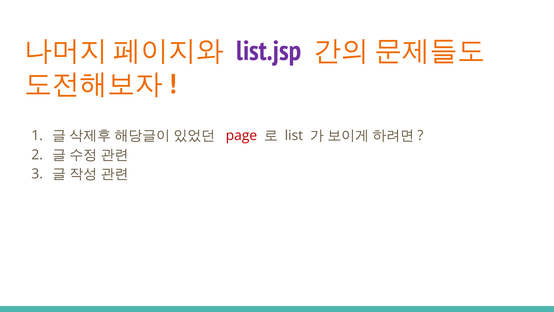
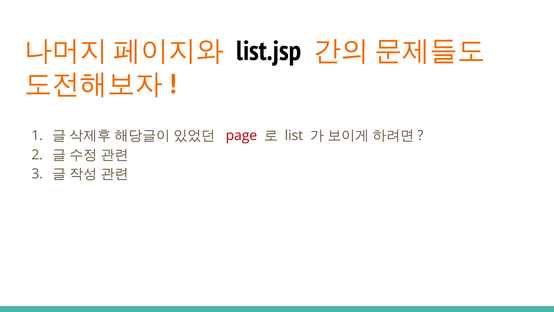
list.jsp colour: purple -> black (269, 51)
